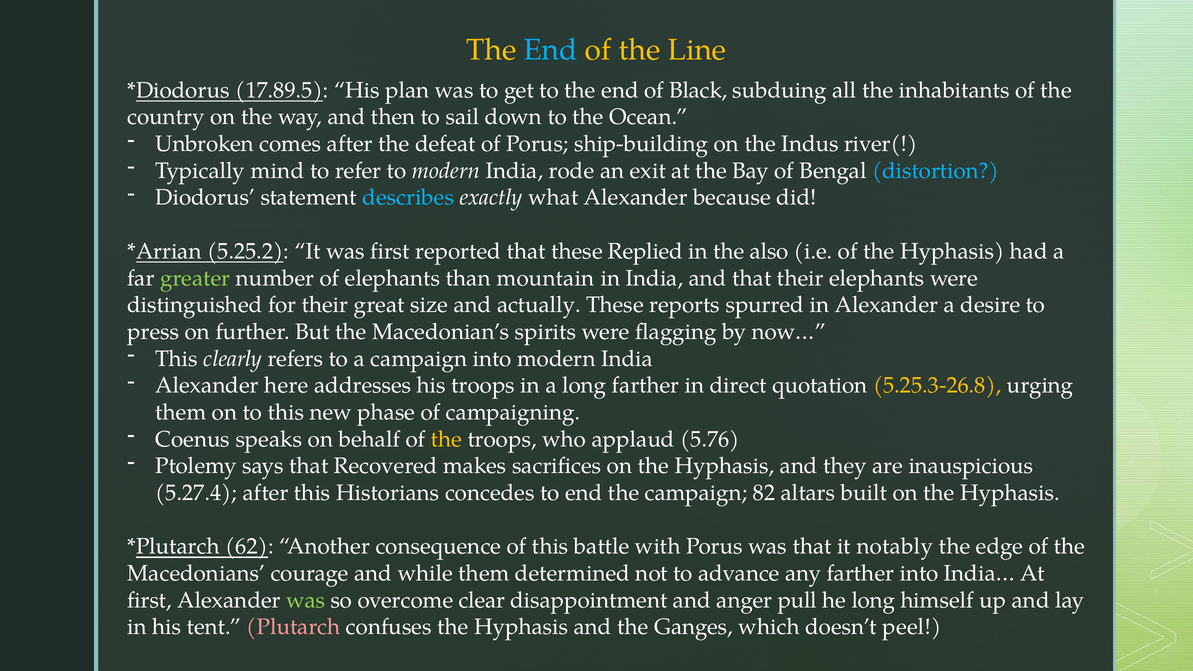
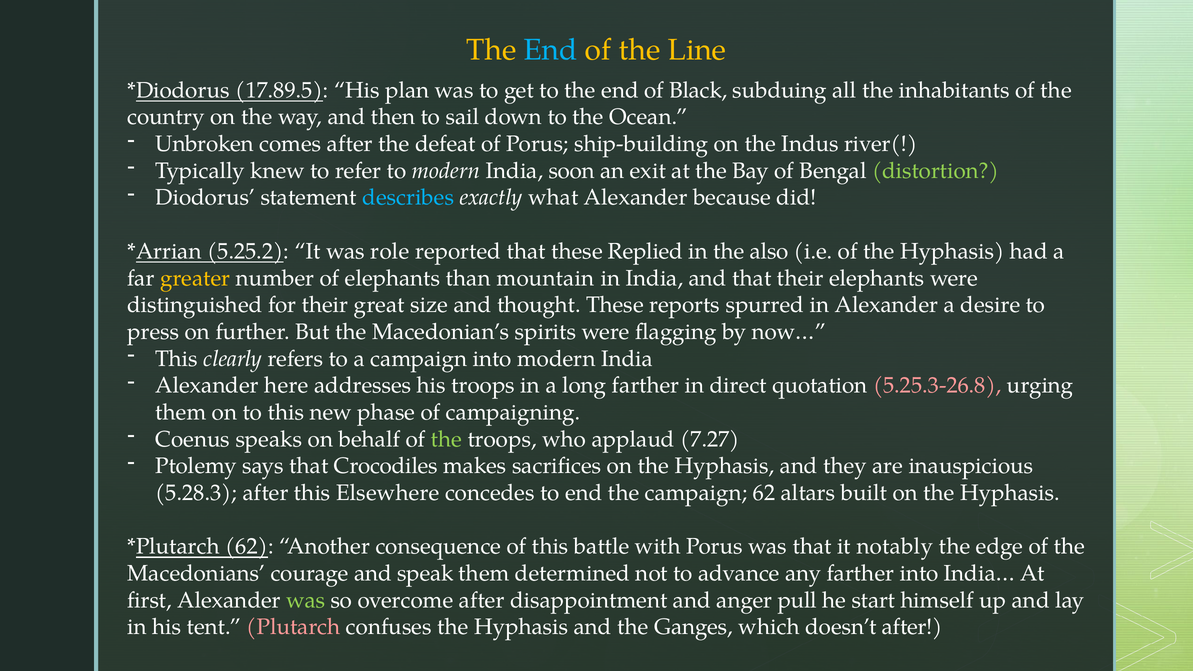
mind: mind -> knew (278, 171)
rode: rode -> soon (572, 171)
distortion colour: light blue -> light green (935, 171)
was first: first -> role (390, 251)
greater colour: light green -> yellow (195, 278)
actually: actually -> thought (539, 305)
5.25.3-26.8 colour: yellow -> pink (937, 386)
the colour: yellow -> light green (446, 439)
5.76: 5.76 -> 7.27 (710, 439)
Recovered: Recovered -> Crocodiles (386, 466)
5.27.4: 5.27.4 -> 5.28.3 (196, 493)
Historians: Historians -> Elsewhere (388, 493)
campaign 82: 82 -> 62 (764, 493)
while: while -> speak (425, 573)
overcome clear: clear -> after (482, 600)
he long: long -> start (873, 600)
doesn’t peel: peel -> after (912, 627)
